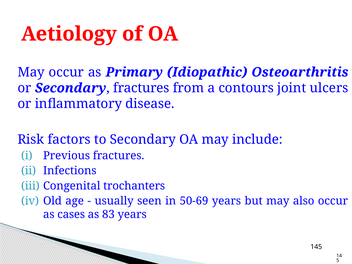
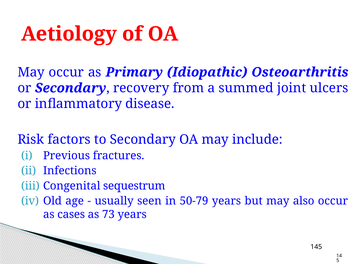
Secondary fractures: fractures -> recovery (141, 88)
contours: contours -> summed (246, 88)
trochanters: trochanters -> sequestrum (134, 186)
50-69: 50-69 -> 50-79 (194, 201)
83: 83 -> 73 (108, 214)
